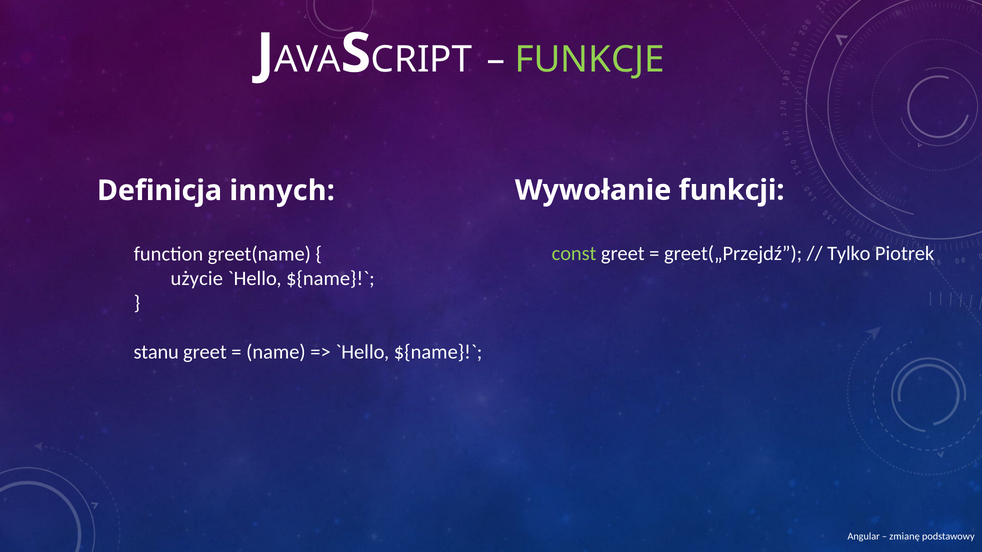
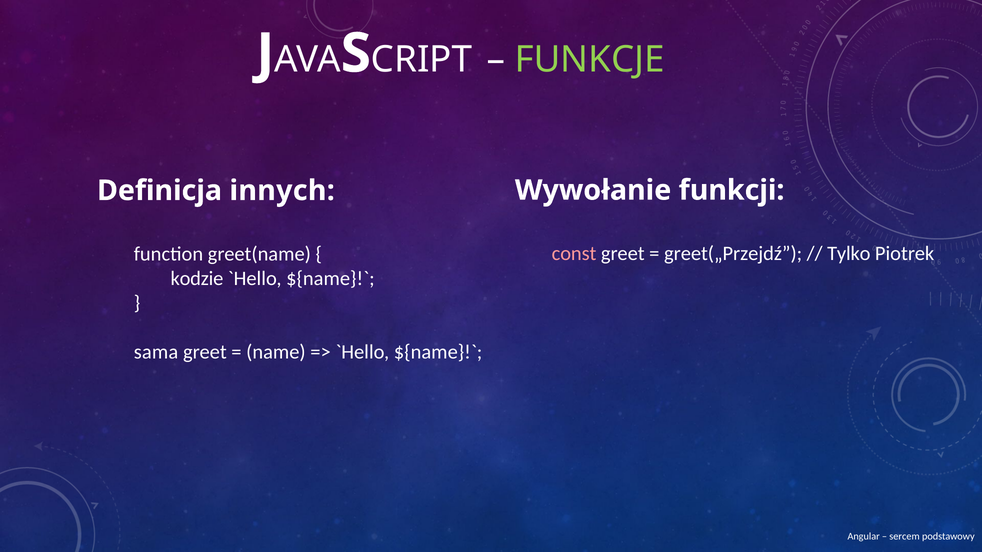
const colour: light green -> pink (574, 254)
użycie: użycie -> kodzie (197, 279)
stanu: stanu -> sama (156, 352)
zmianę: zmianę -> sercem (905, 537)
